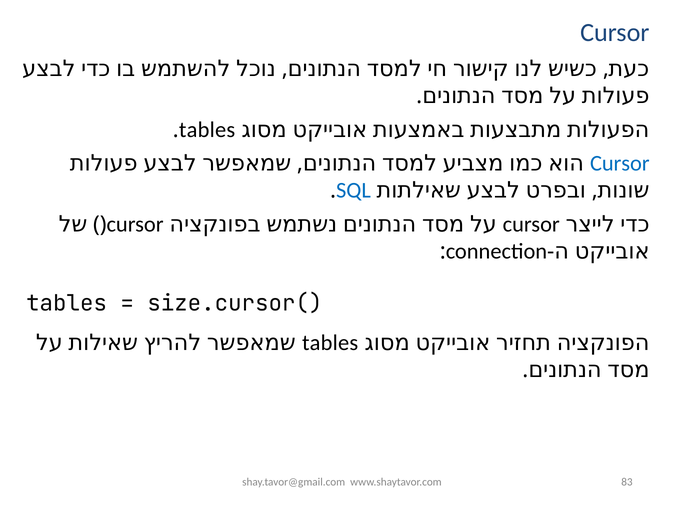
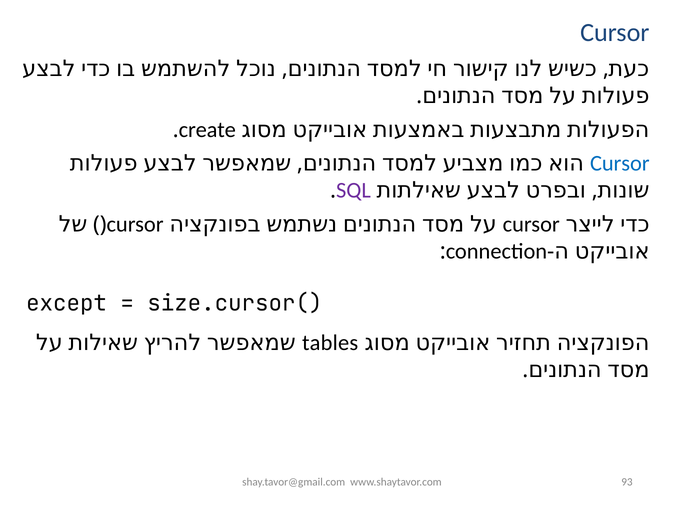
tables: tables -> create (207, 130)
SQL colour: blue -> purple (353, 190)
tables: tables -> except (67, 303)
83: 83 -> 93 (627, 482)
